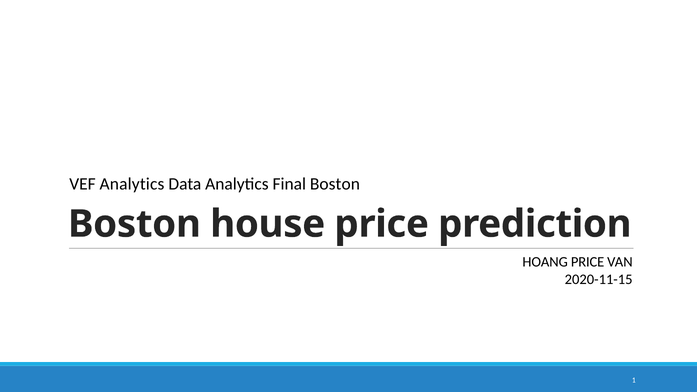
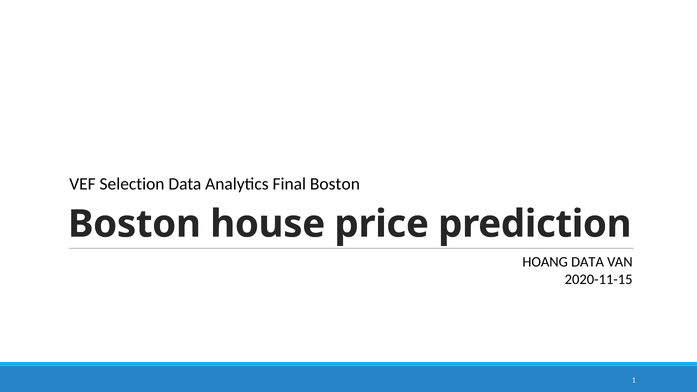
VEF Analytics: Analytics -> Selection (132, 184)
HOANG PRICE: PRICE -> DATA (588, 262)
